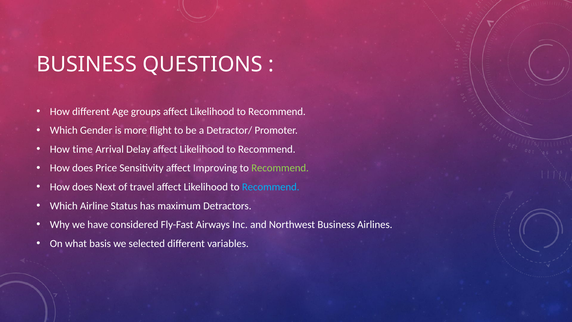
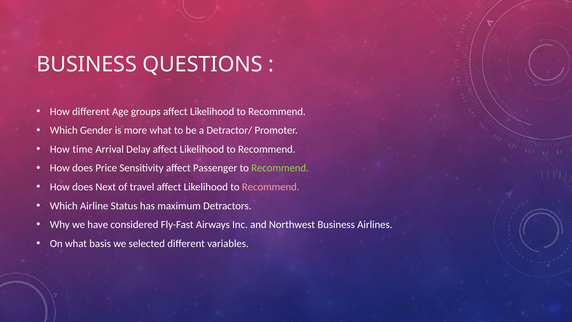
more flight: flight -> what (161, 130)
Improving: Improving -> Passenger (215, 168)
Recommend colour: light blue -> pink (271, 187)
